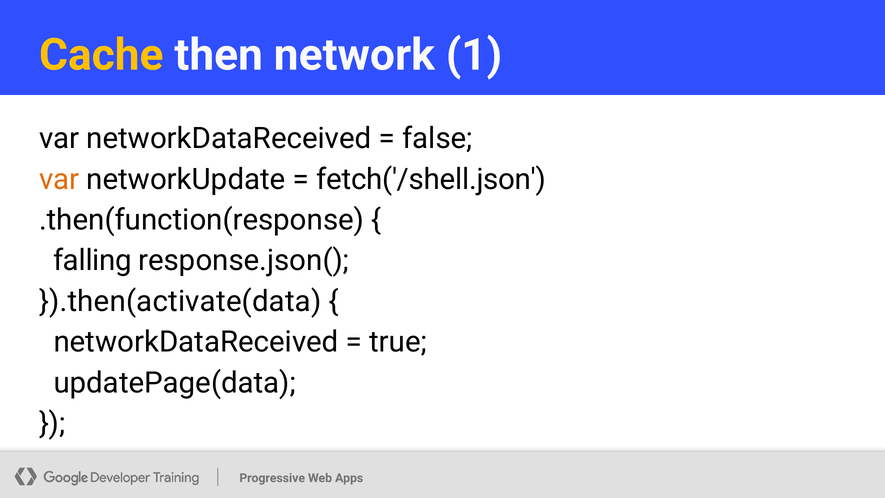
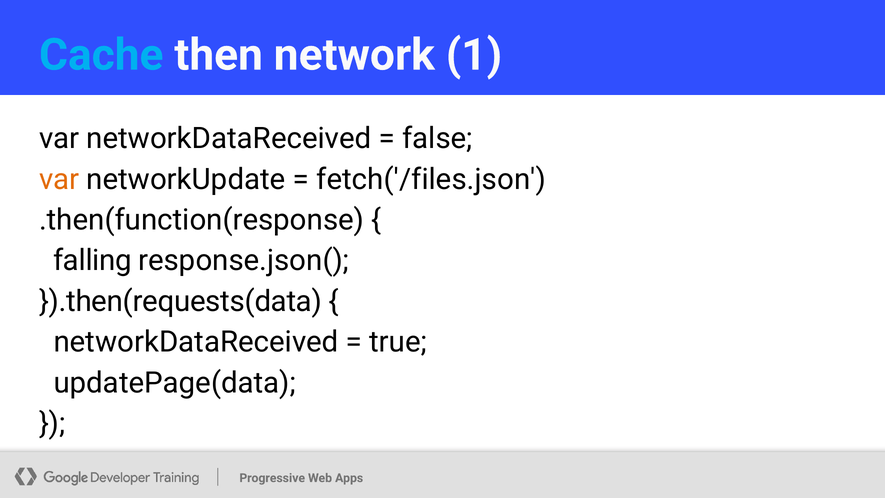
Cache colour: yellow -> light blue (101, 55)
fetch('/shell.json: fetch('/shell.json -> fetch('/files.json (431, 179)
}).then(activate(data: }).then(activate(data -> }).then(requests(data (180, 301)
